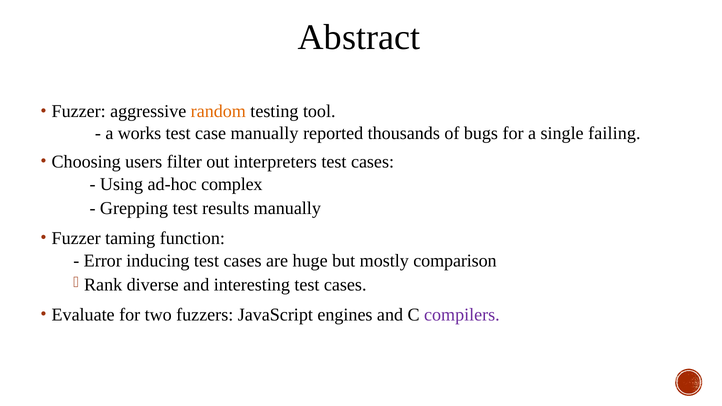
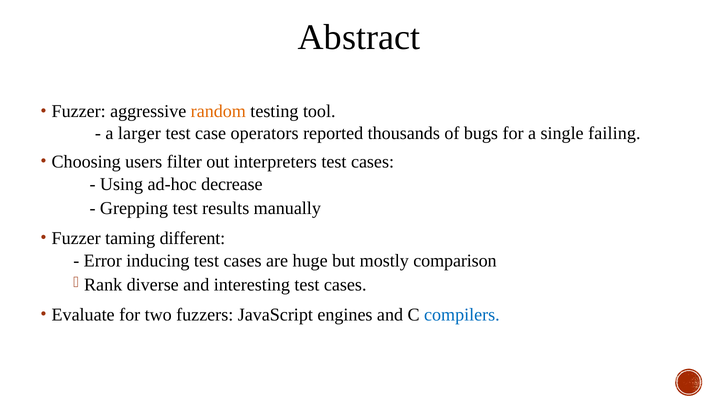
works: works -> larger (139, 133)
case manually: manually -> operators (265, 133)
complex: complex -> decrease (232, 184)
function: function -> different (192, 238)
compilers colour: purple -> blue (462, 315)
